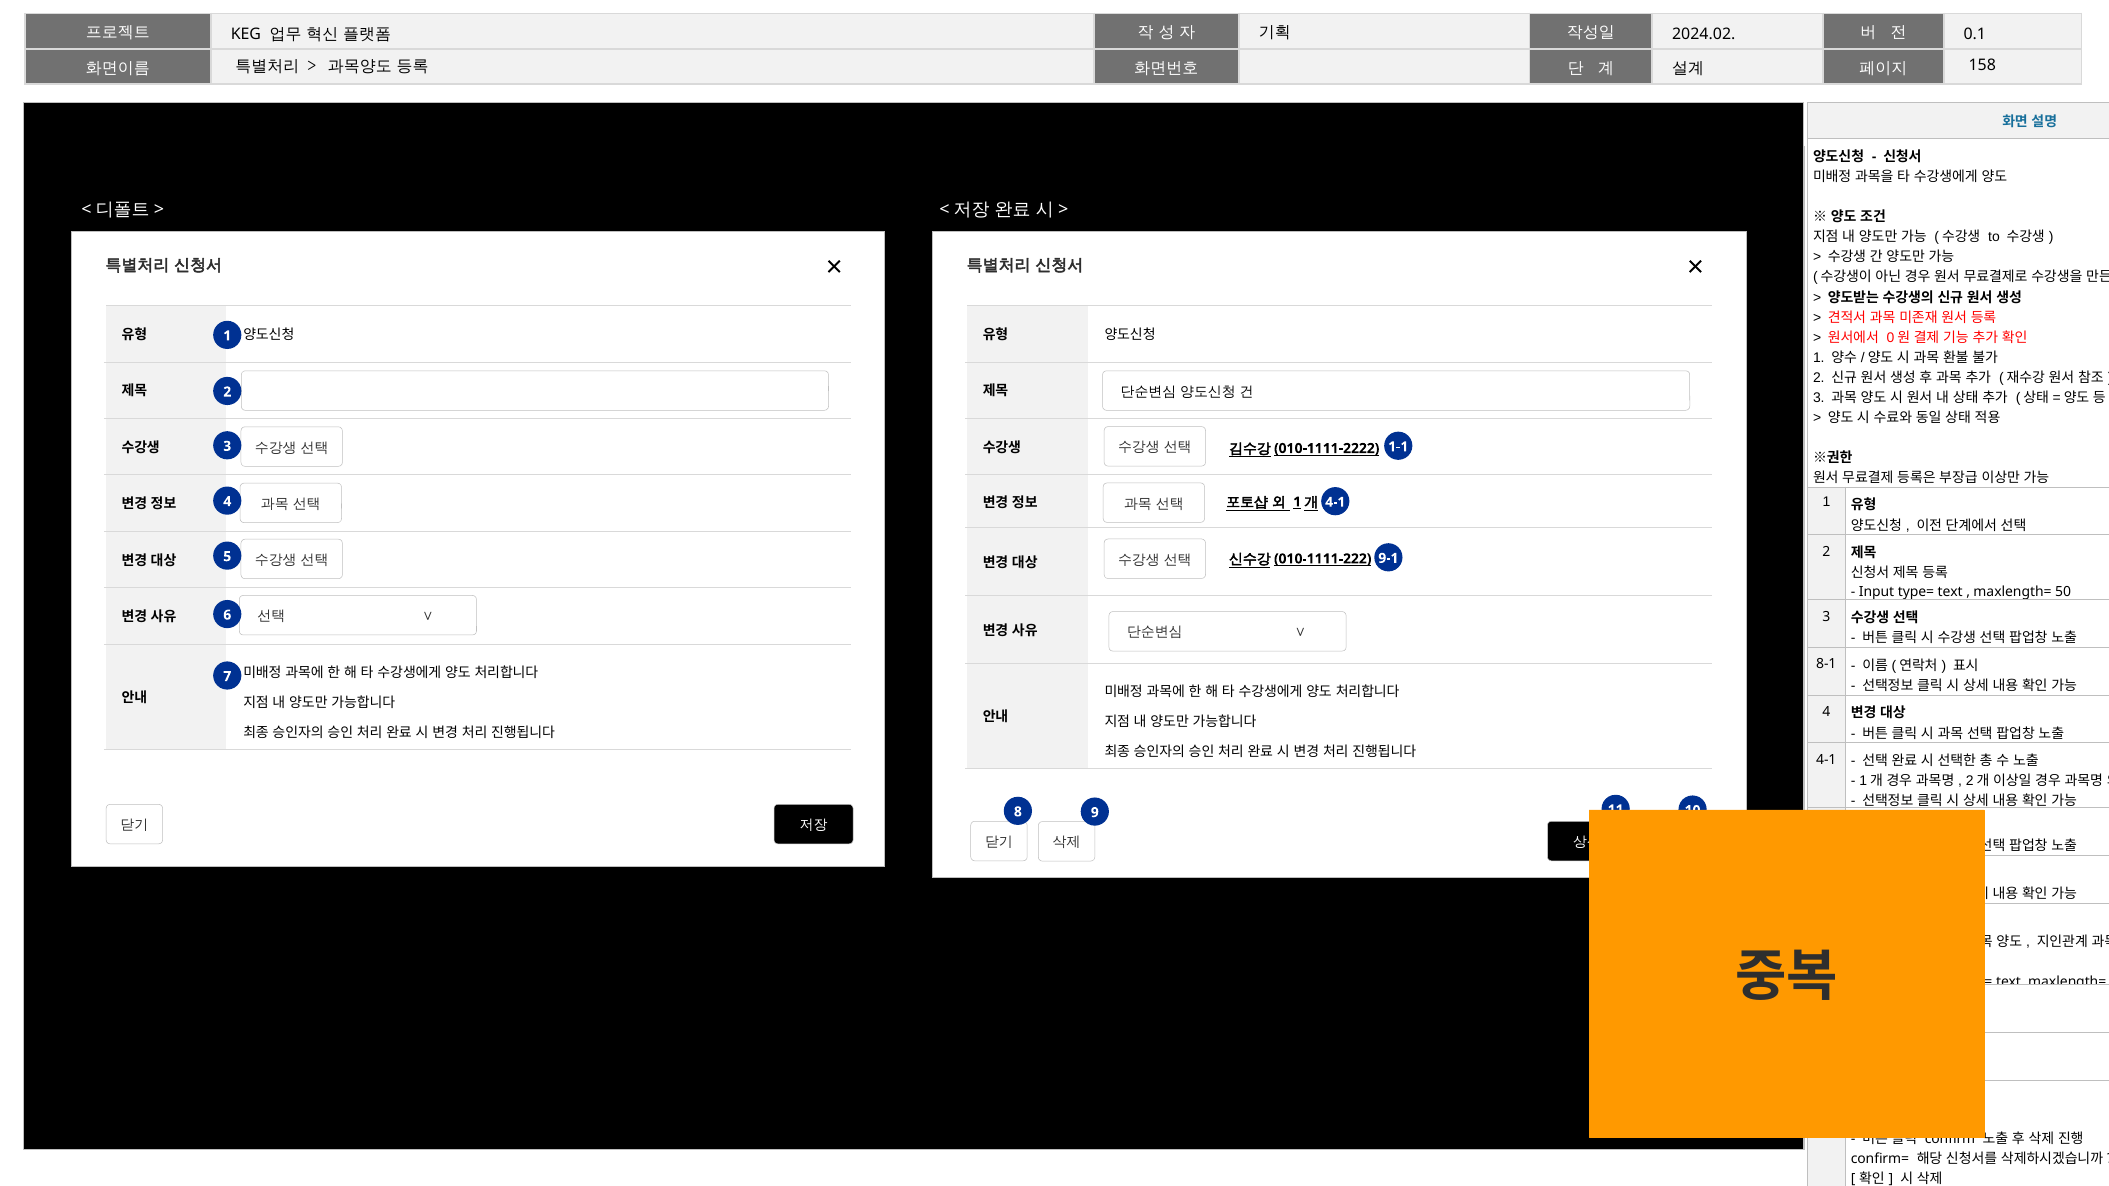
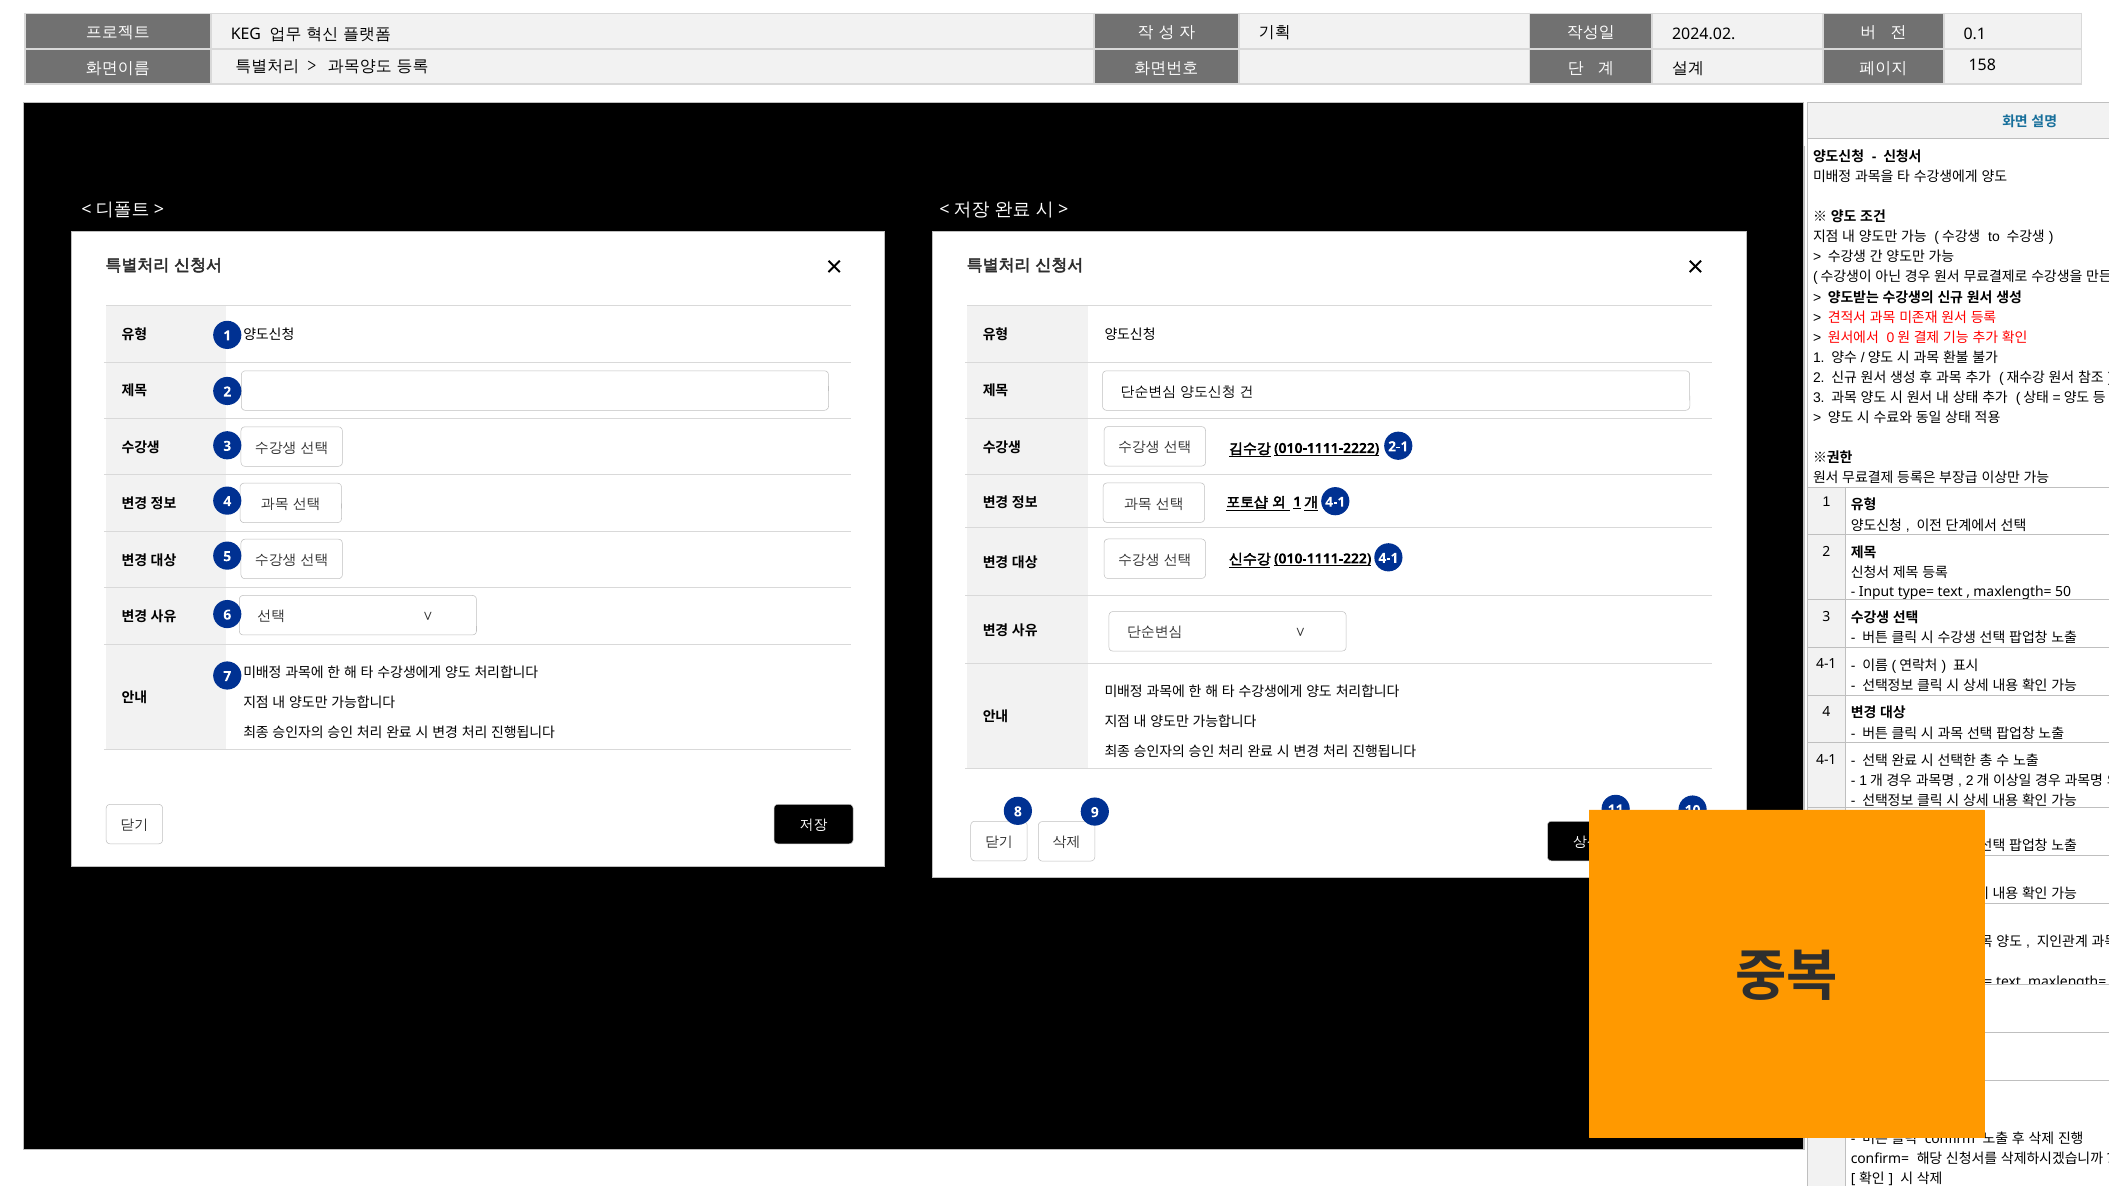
1-1: 1-1 -> 2-1 (1398, 447)
9-1: 9-1 -> 4-1 (1388, 558)
8-1: 8-1 -> 4-1 (1826, 664)
